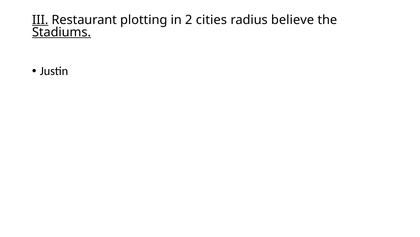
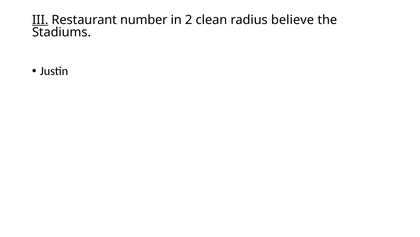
plotting: plotting -> number (144, 20)
cities: cities -> clean (211, 20)
Stadiums underline: present -> none (61, 32)
